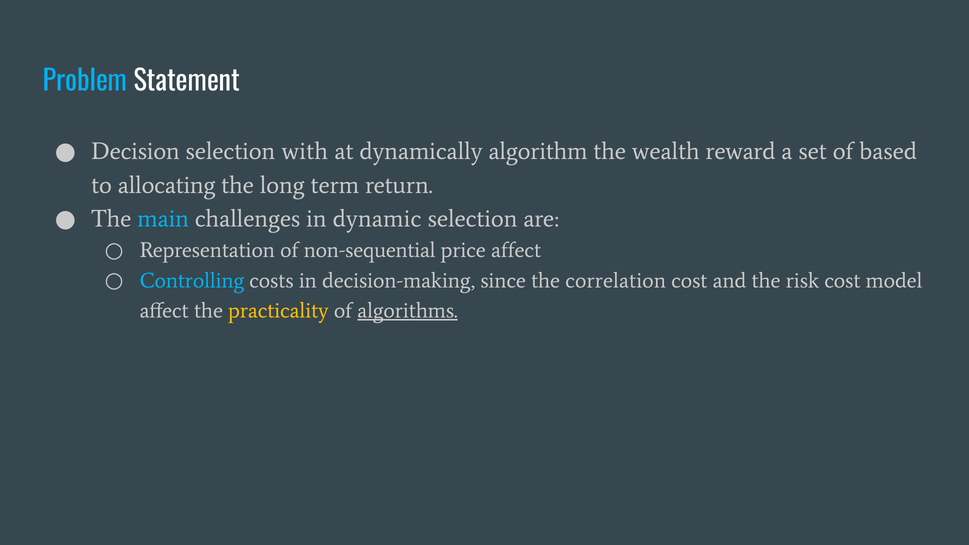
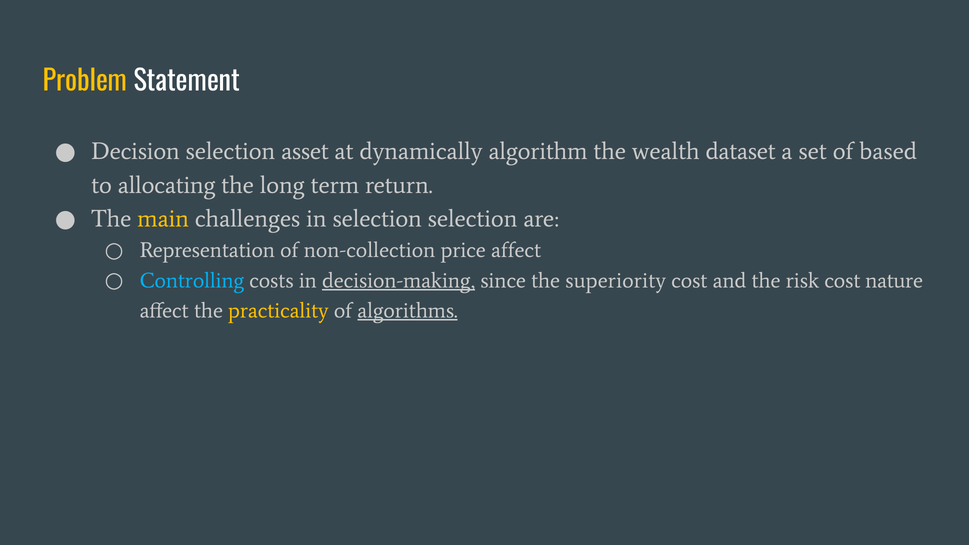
Problem colour: light blue -> yellow (85, 81)
with: with -> asset (305, 151)
reward: reward -> dataset (741, 151)
main colour: light blue -> yellow (163, 219)
in dynamic: dynamic -> selection (377, 219)
non-sequential: non-sequential -> non-collection (370, 250)
decision-making underline: none -> present (399, 280)
correlation: correlation -> superiority (616, 280)
model: model -> nature (894, 280)
